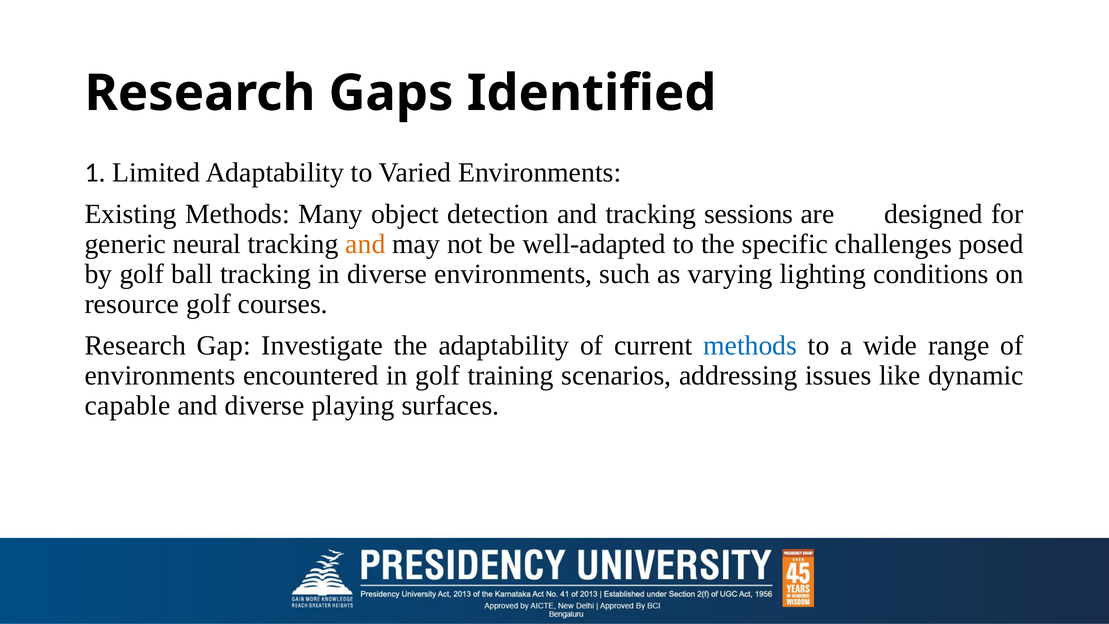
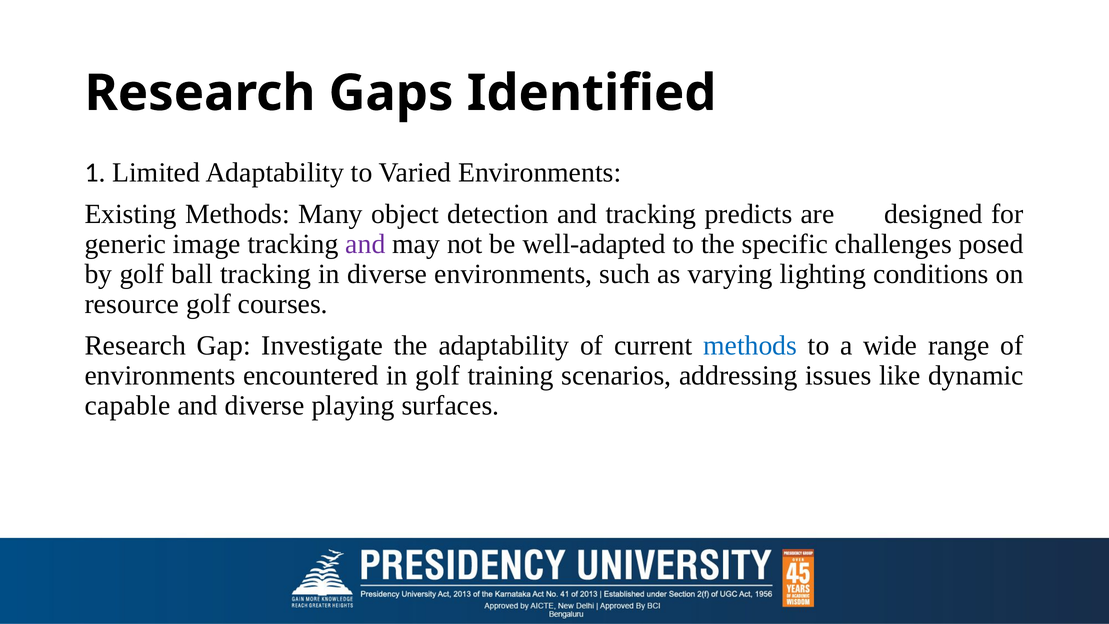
sessions: sessions -> predicts (748, 214)
neural: neural -> image (207, 244)
and colour: orange -> purple (365, 244)
